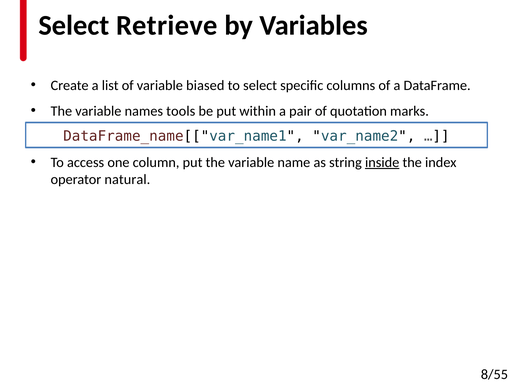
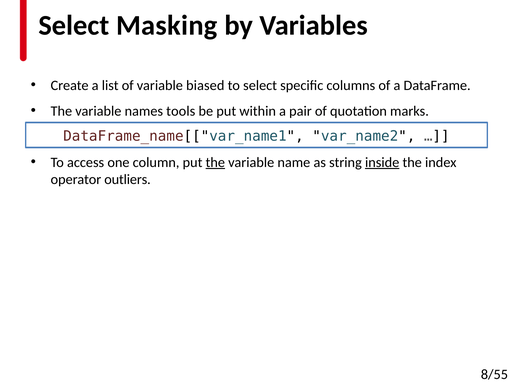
Retrieve: Retrieve -> Masking (167, 26)
the underline: none -> present (215, 162)
natural: natural -> outliers (128, 179)
